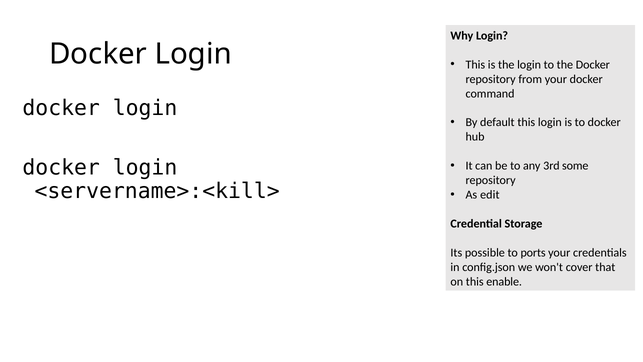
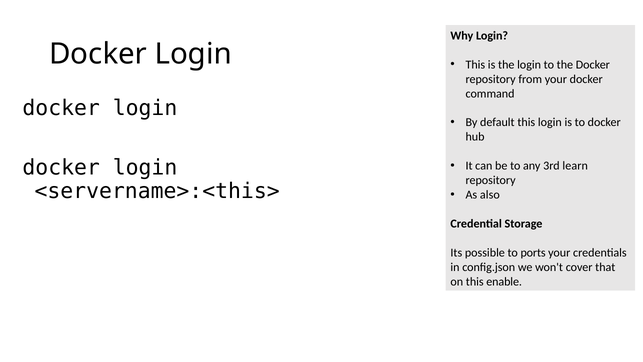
some: some -> learn (575, 166)
<servername>:<kill>: <servername>:<kill> -> <servername>:<this> (157, 191)
edit: edit -> also (490, 195)
